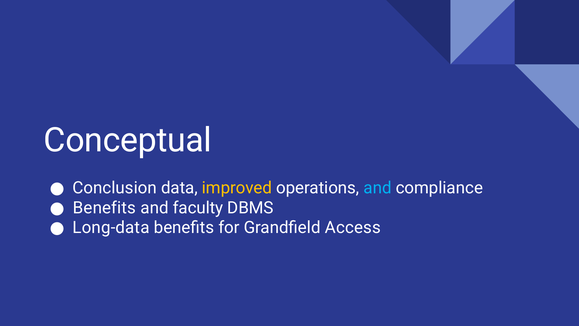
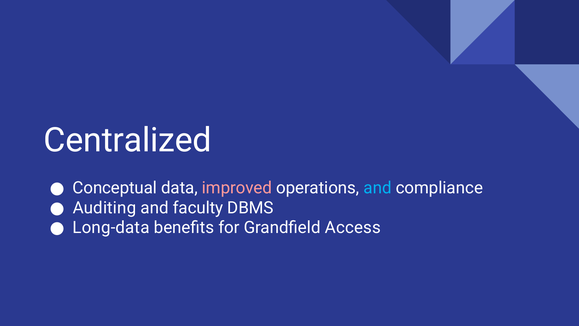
Conceptual: Conceptual -> Centralized (128, 140)
Conclusion: Conclusion -> Conceptual (115, 188)
improved colour: yellow -> pink (237, 188)
Benefits: Benefits -> Auditing (104, 208)
